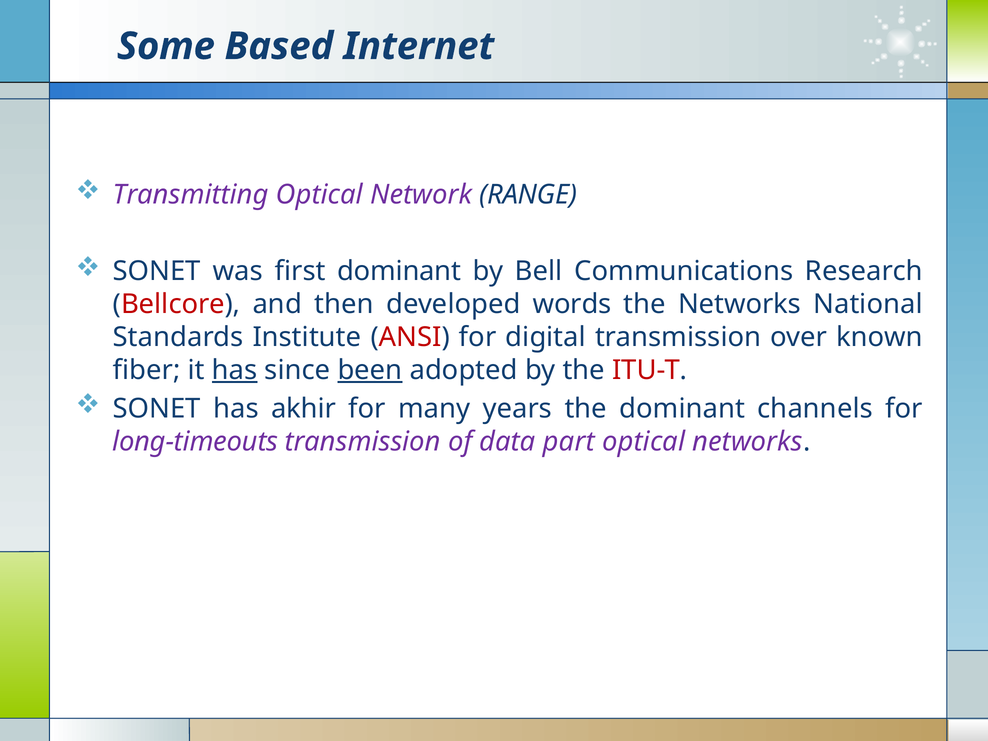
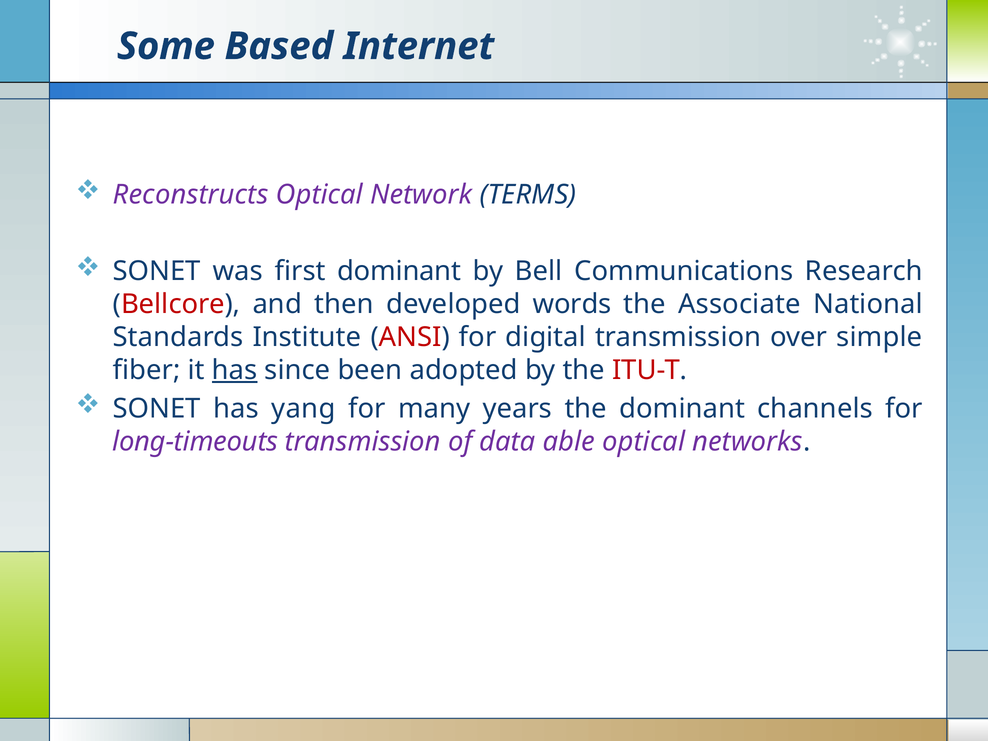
Transmitting: Transmitting -> Reconstructs (191, 195)
RANGE: RANGE -> TERMS (528, 195)
the Networks: Networks -> Associate (739, 304)
known: known -> simple (879, 337)
been underline: present -> none (370, 370)
akhir: akhir -> yang (303, 409)
part: part -> able (569, 442)
